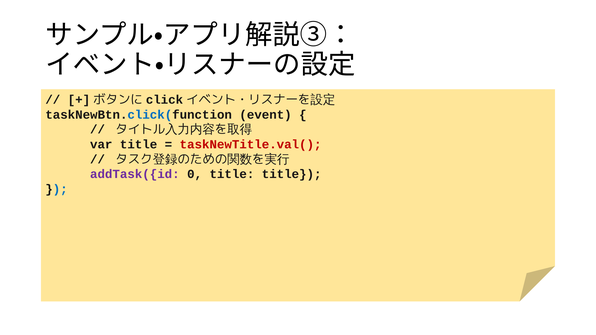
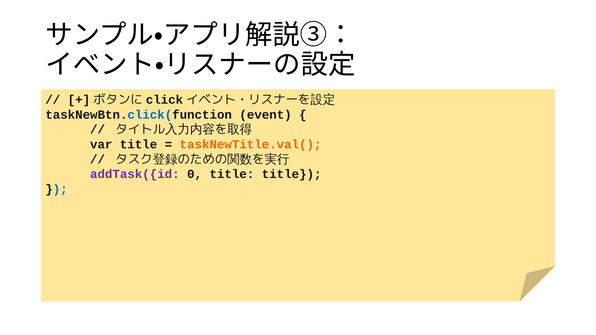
taskNewTitle.val( colour: red -> orange (251, 144)
